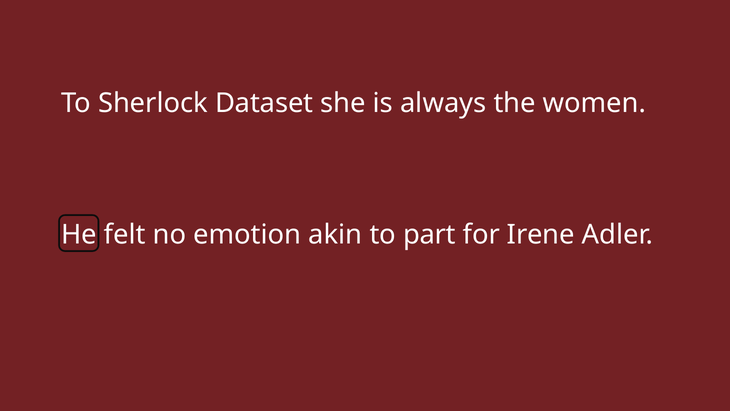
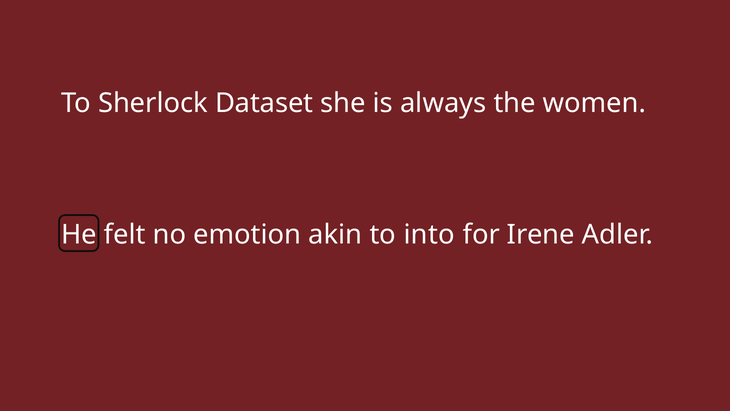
part: part -> into (429, 234)
